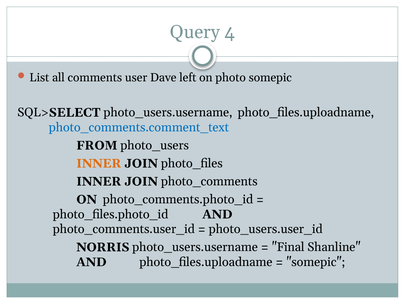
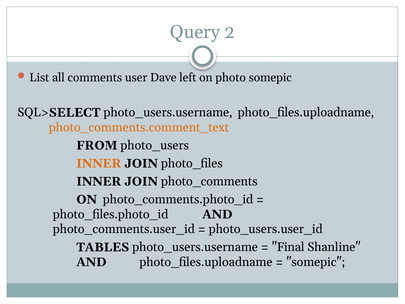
4: 4 -> 2 (230, 32)
photo_comments.comment_text colour: blue -> orange (139, 127)
NORRIS: NORRIS -> TABLES (103, 247)
